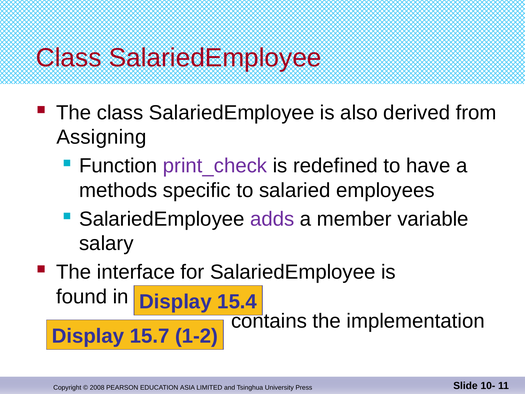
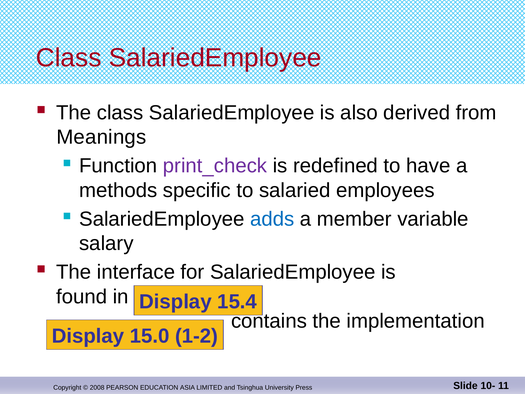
Assigning: Assigning -> Meanings (101, 137)
adds colour: purple -> blue (272, 219)
15.7: 15.7 -> 15.0 (150, 336)
